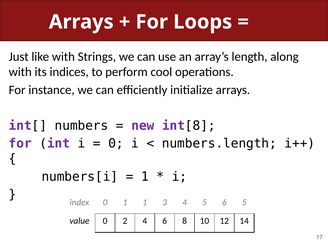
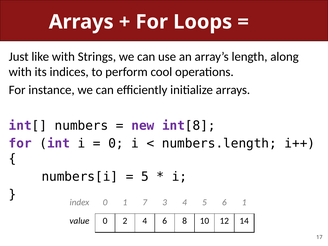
1: 1 -> 5 (145, 177)
1 1: 1 -> 7 (145, 202)
6 5: 5 -> 1 (244, 202)
